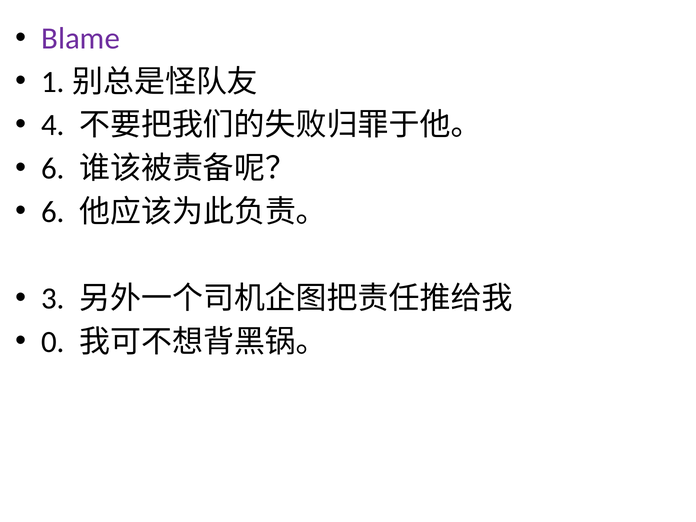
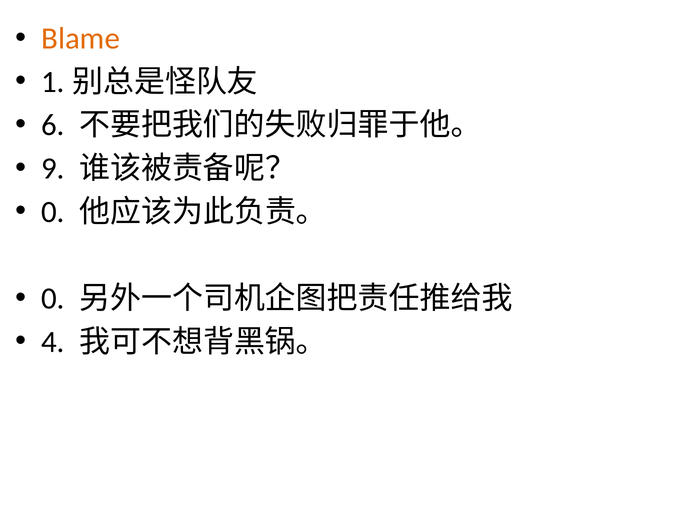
Blame colour: purple -> orange (81, 39)
4: 4 -> 6 (53, 125)
6: 6 -> 9 (53, 169)
6: 6 -> 0 (53, 212)
3: 3 -> 0 (53, 298)
0: 0 -> 4 (53, 342)
